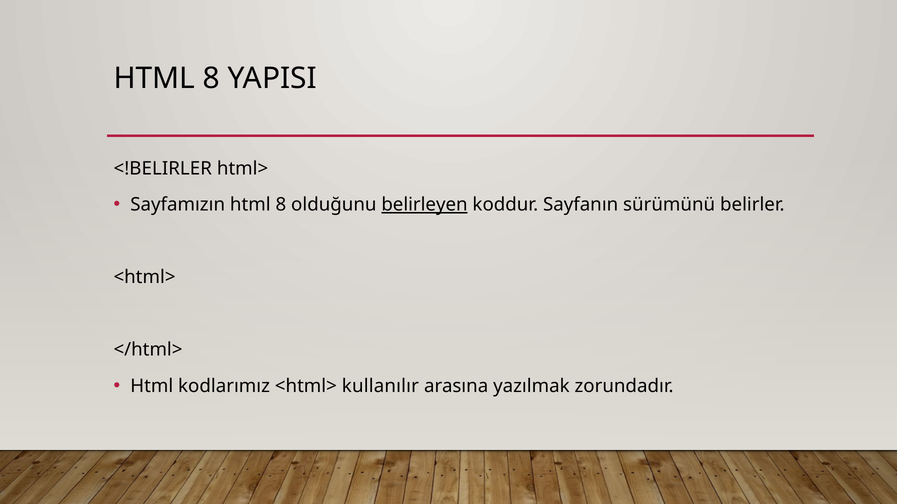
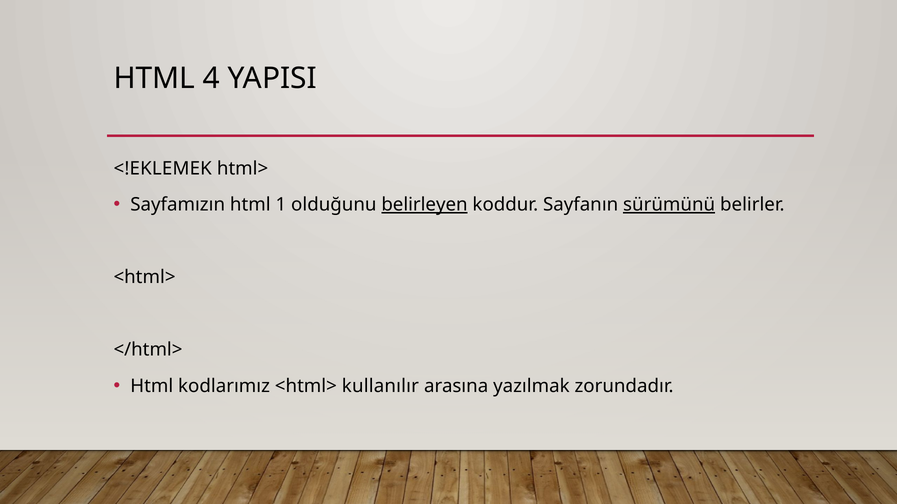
8: 8 -> 4 (211, 79)
<!BELIRLER: <!BELIRLER -> <!EKLEMEK (163, 169)
Sayfamızın html 8: 8 -> 1 (281, 205)
sürümünü underline: none -> present (669, 205)
